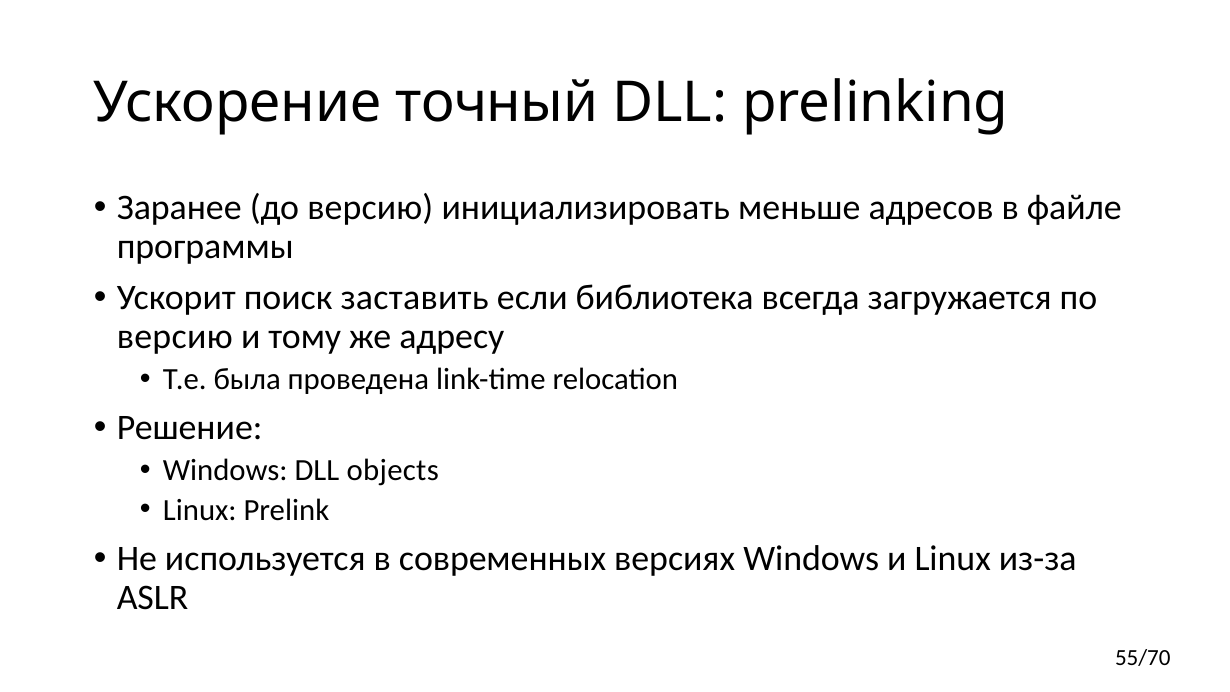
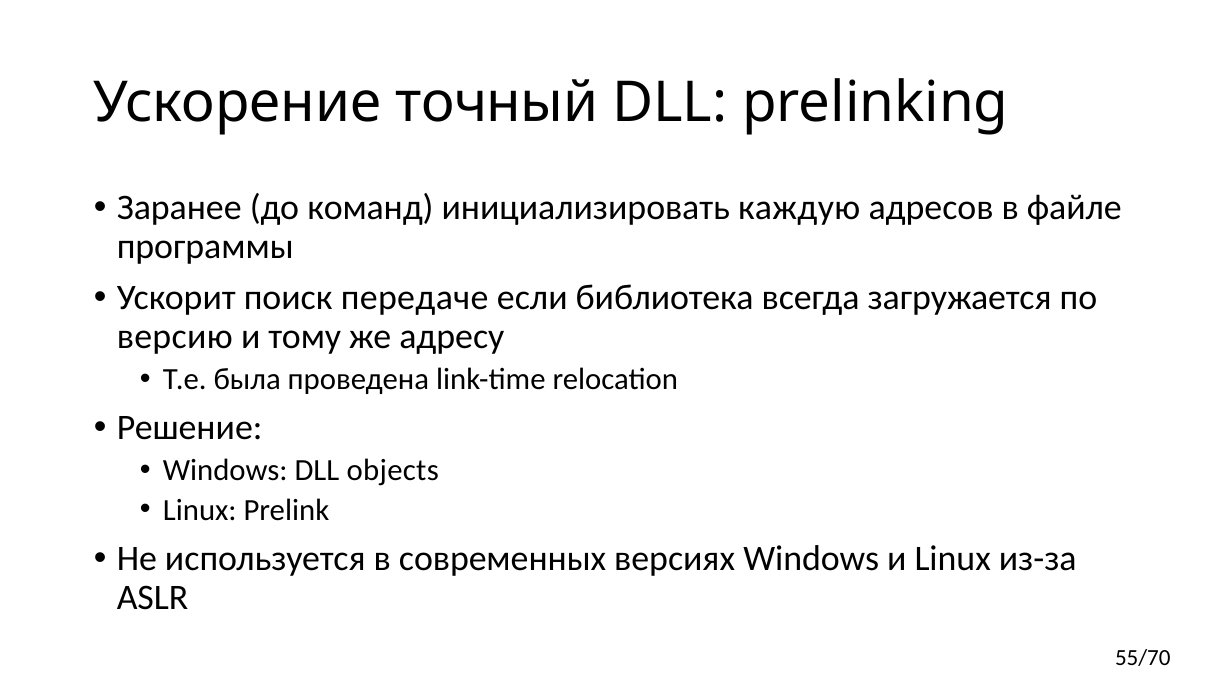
до версию: версию -> команд (370, 208)
меньше: меньше -> каждую (799, 208)
заставить: заставить -> передаче (415, 298)
